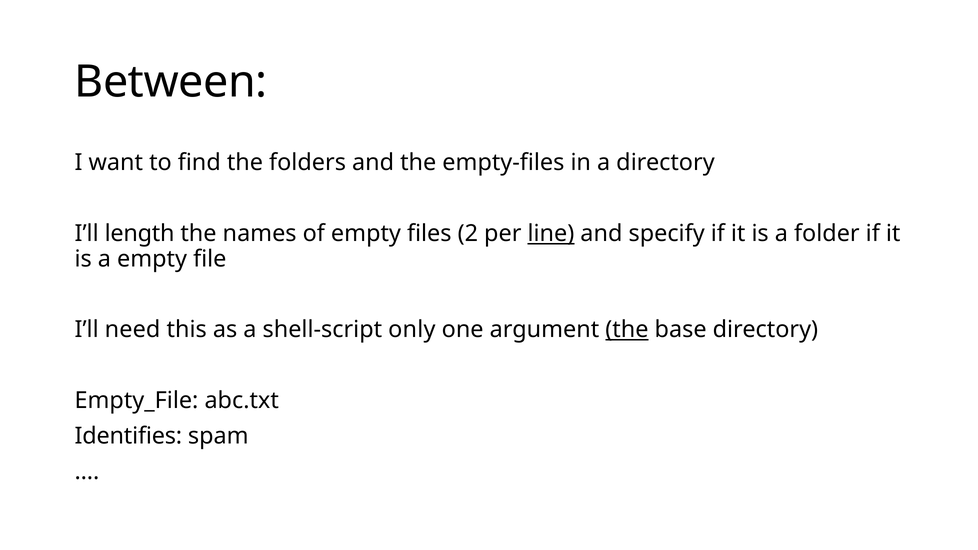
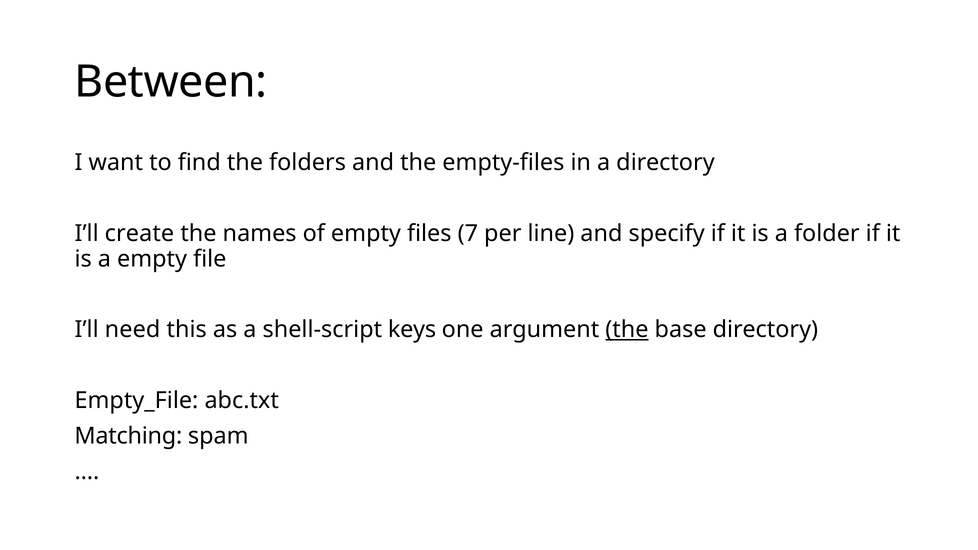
length: length -> create (139, 234)
2: 2 -> 7 (468, 234)
line underline: present -> none (551, 234)
only: only -> keys (412, 330)
Identifies: Identifies -> Matching (128, 436)
